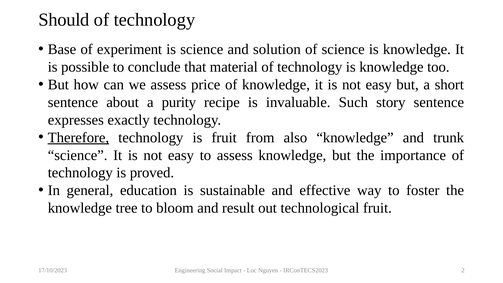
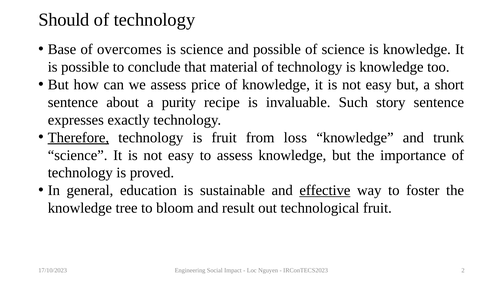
experiment: experiment -> overcomes (129, 49)
and solution: solution -> possible (277, 49)
also: also -> loss (295, 138)
effective underline: none -> present (325, 190)
